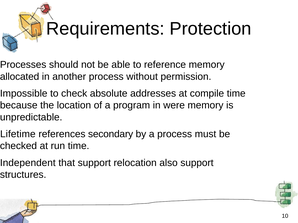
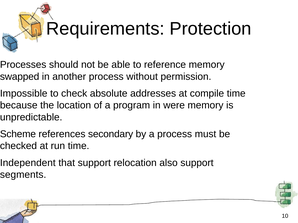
allocated: allocated -> swapped (20, 77)
Lifetime: Lifetime -> Scheme (18, 134)
structures: structures -> segments (23, 175)
